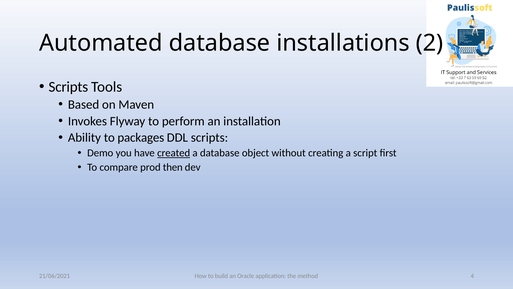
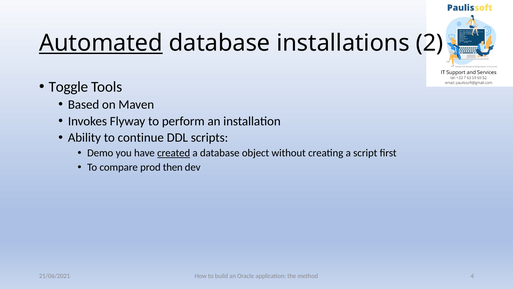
Automated underline: none -> present (101, 43)
Scripts: Scripts -> Toggle (68, 87)
packages: packages -> continue (141, 137)
